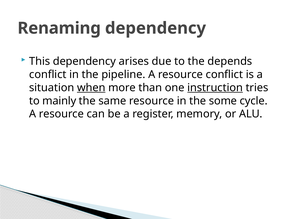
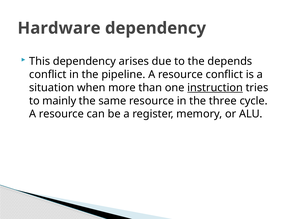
Renaming: Renaming -> Hardware (59, 28)
when underline: present -> none (91, 88)
some: some -> three (223, 101)
